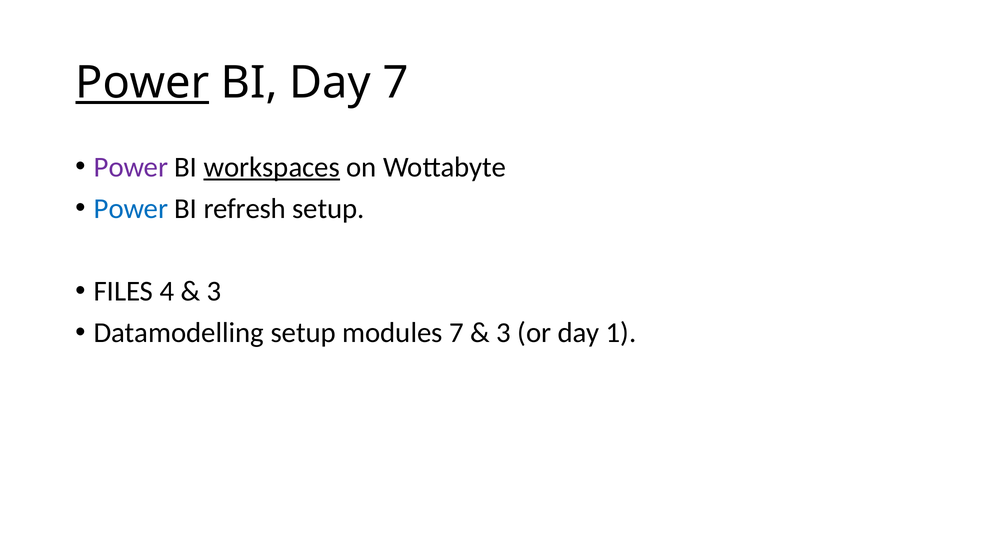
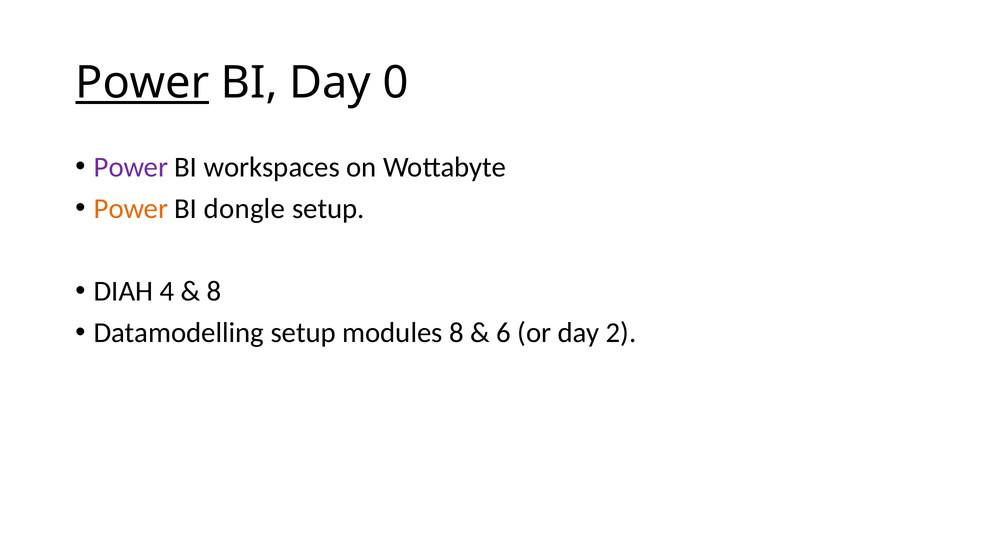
Day 7: 7 -> 0 (396, 83)
workspaces underline: present -> none (272, 167)
Power colour: blue -> orange (131, 208)
refresh: refresh -> dongle (244, 208)
FILES: FILES -> DIAH (123, 291)
3: 3 -> 8 (214, 291)
modules 7: 7 -> 8 (456, 333)
3: 3 -> 6 (504, 333)
1: 1 -> 2 (621, 333)
